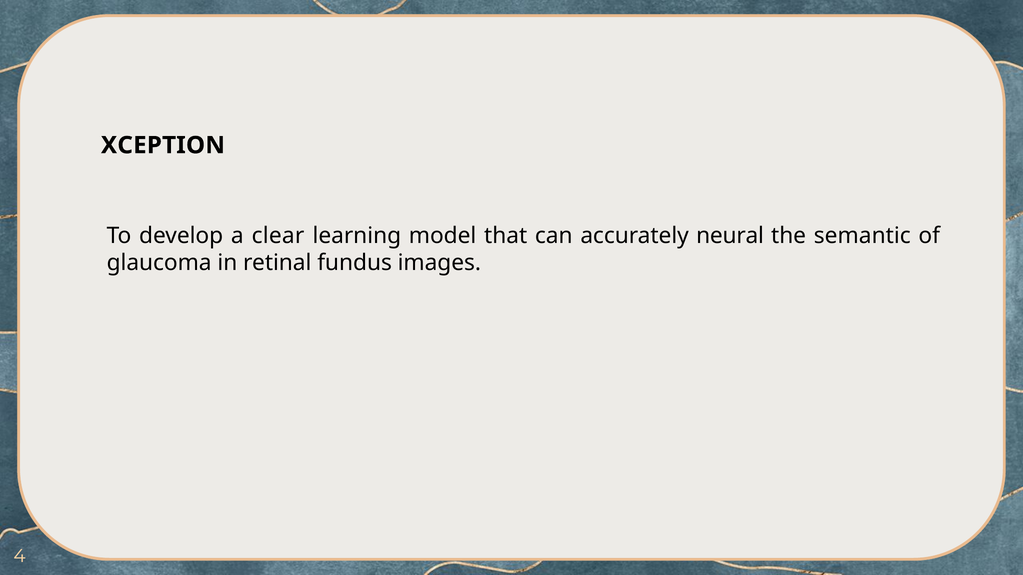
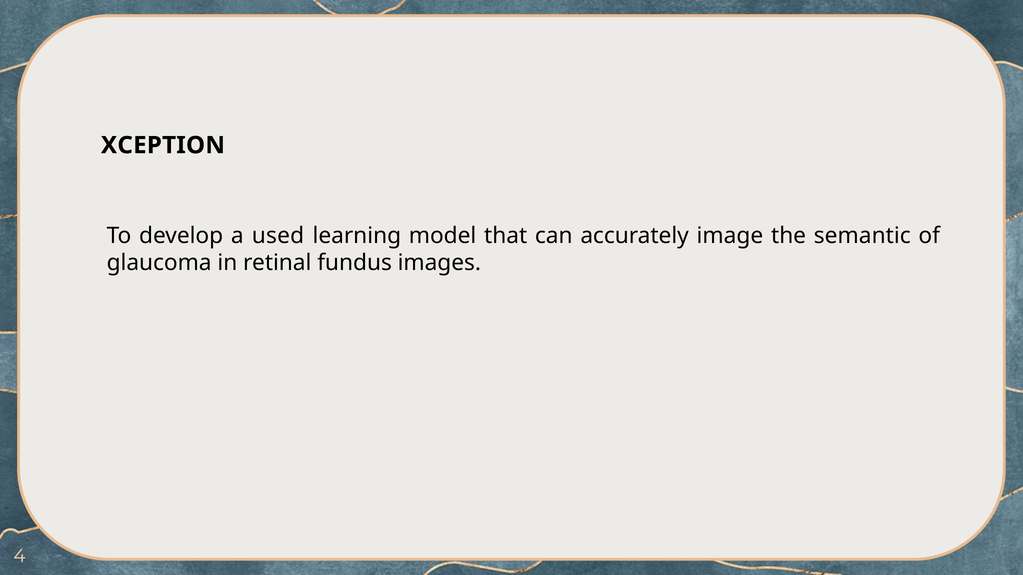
a clear: clear -> used (278, 236)
neural: neural -> image (730, 236)
